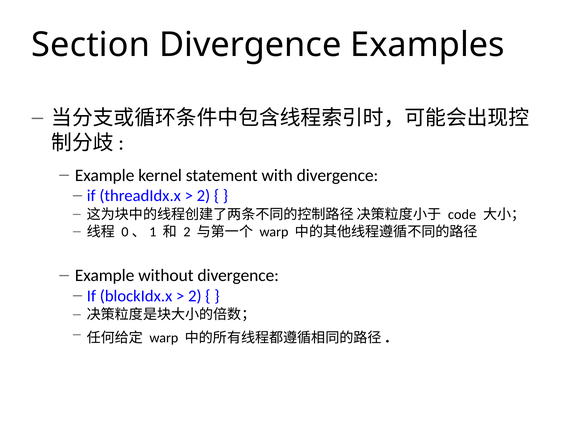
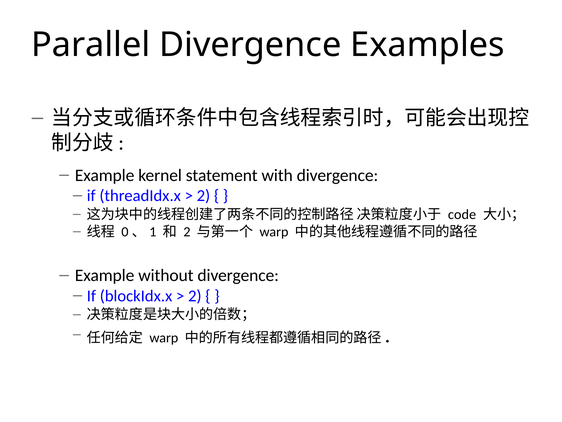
Section: Section -> Parallel (91, 45)
